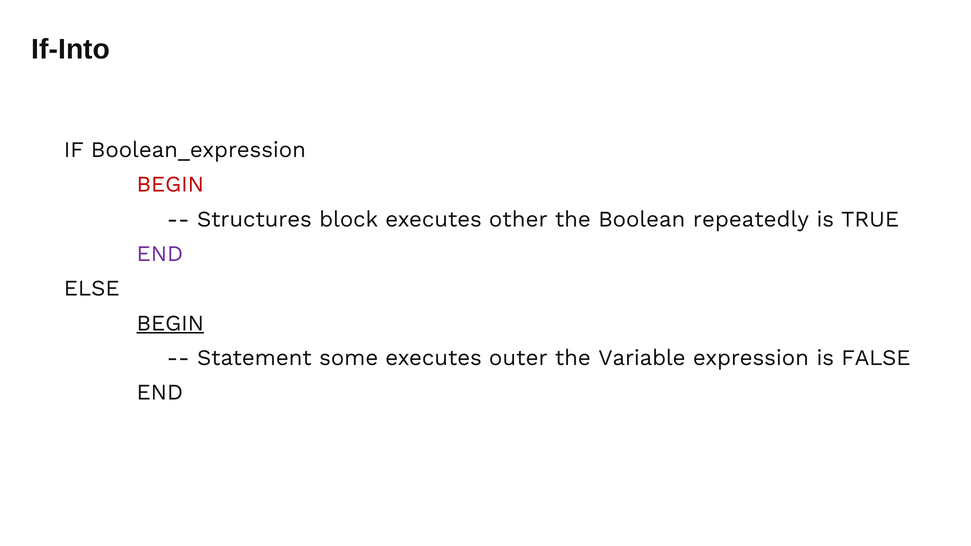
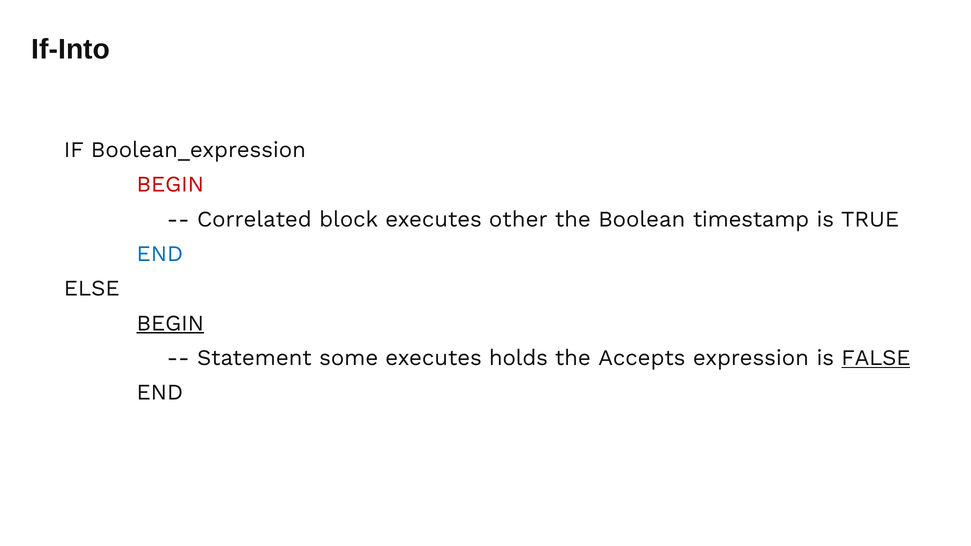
Structures: Structures -> Correlated (254, 219)
repeatedly: repeatedly -> timestamp (751, 219)
END colour: purple -> blue (160, 254)
outer: outer -> holds (518, 358)
Variable: Variable -> Accepts (642, 358)
FALSE underline: none -> present (876, 358)
